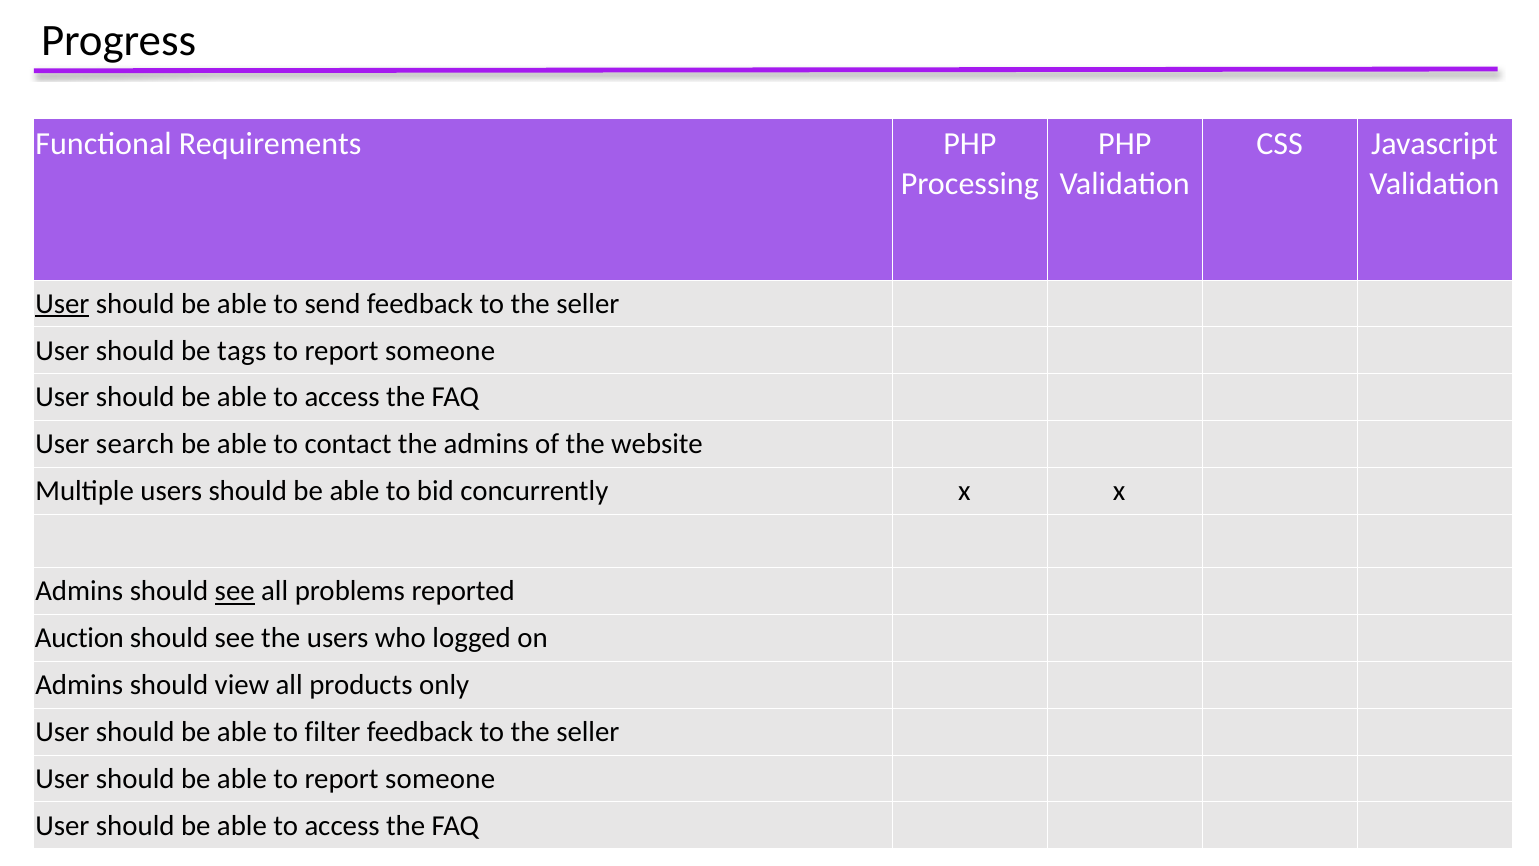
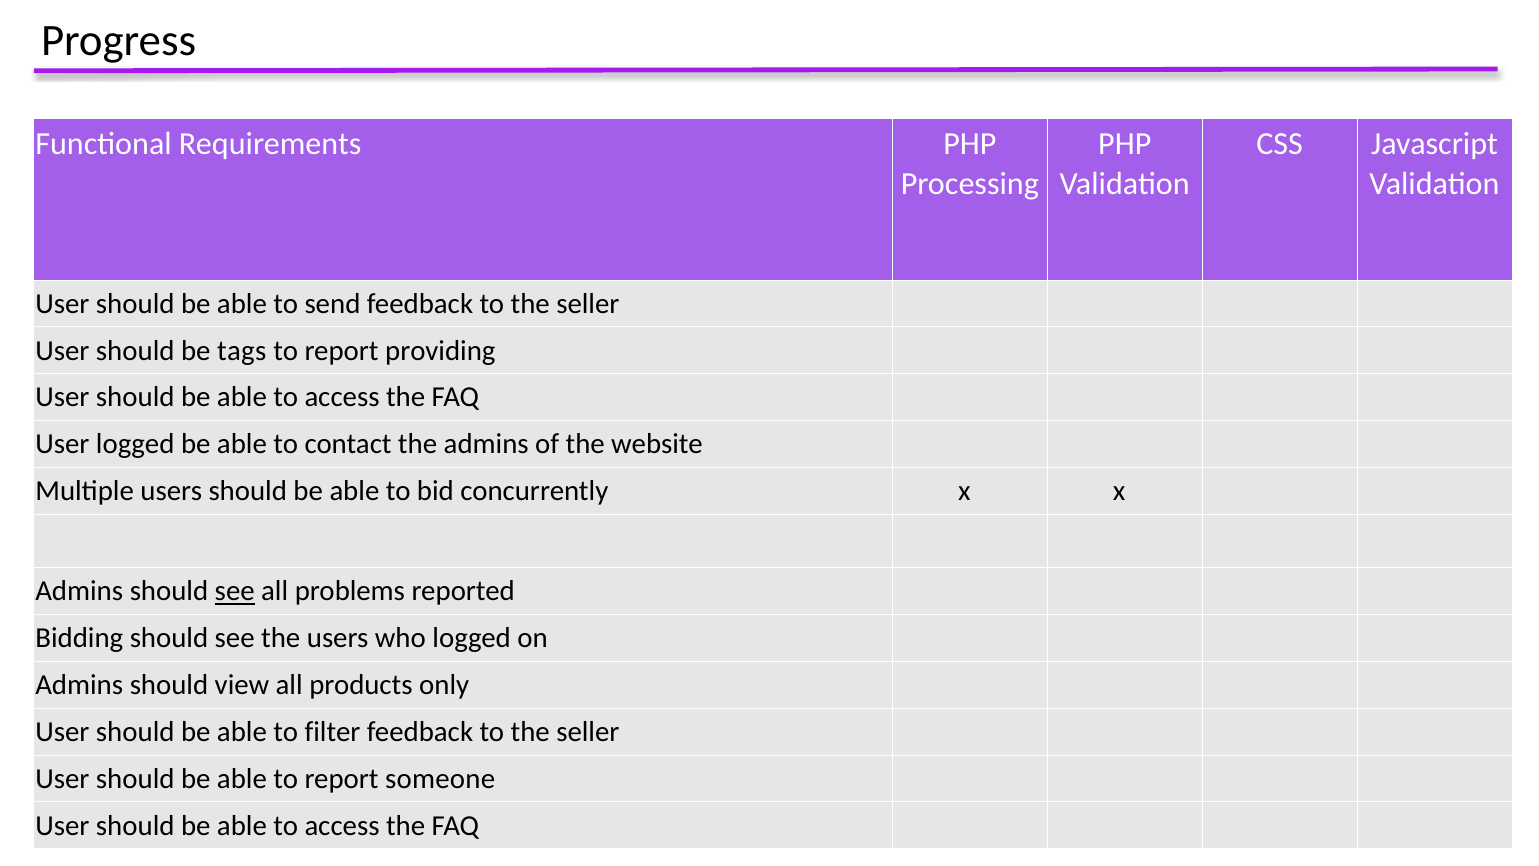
User underline: present -> none (62, 304)
someone: someone -> providing (440, 350)
User search: search -> logged (135, 444)
Auction: Auction -> Bidding (79, 638)
